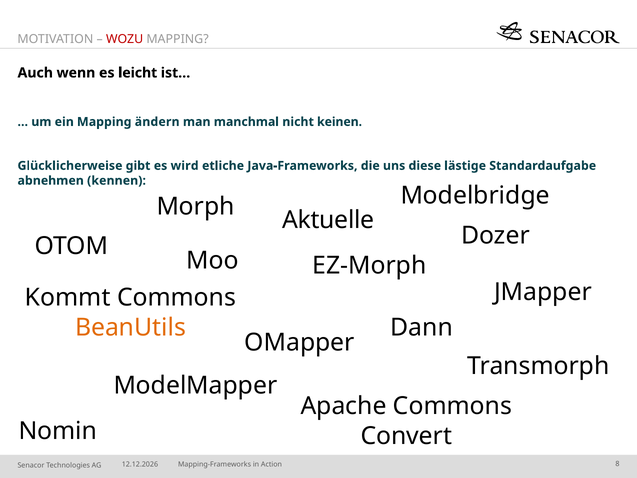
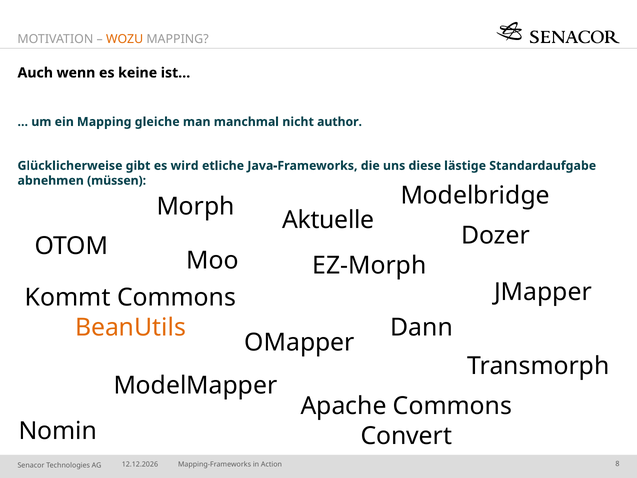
WOZU colour: red -> orange (125, 39)
leicht: leicht -> keine (138, 73)
ändern: ändern -> gleiche (157, 122)
keinen: keinen -> author (340, 122)
kennen: kennen -> müssen (117, 181)
